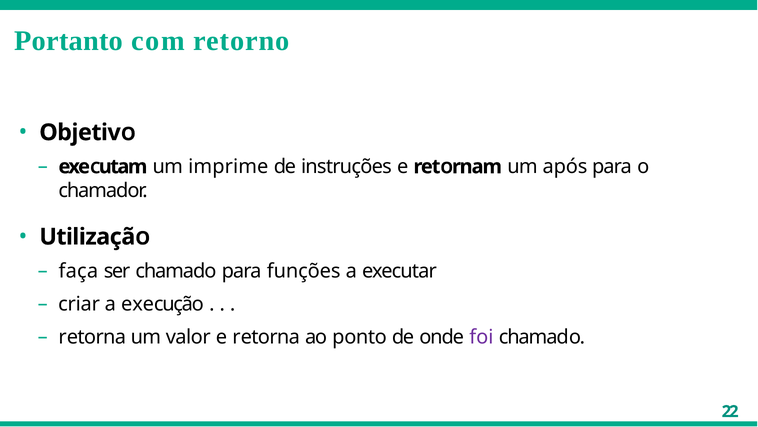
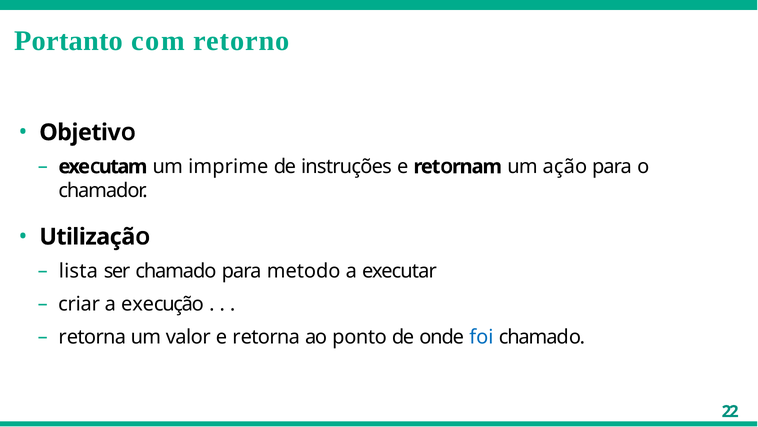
após: após -> ação (565, 166)
faça: faça -> lista (78, 271)
funções: funções -> metodo (304, 271)
foi colour: purple -> blue (481, 337)
